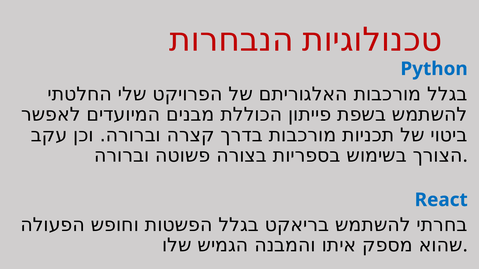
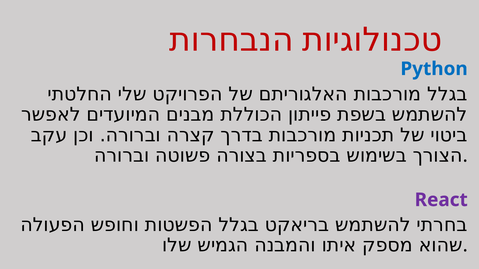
React colour: blue -> purple (441, 200)
